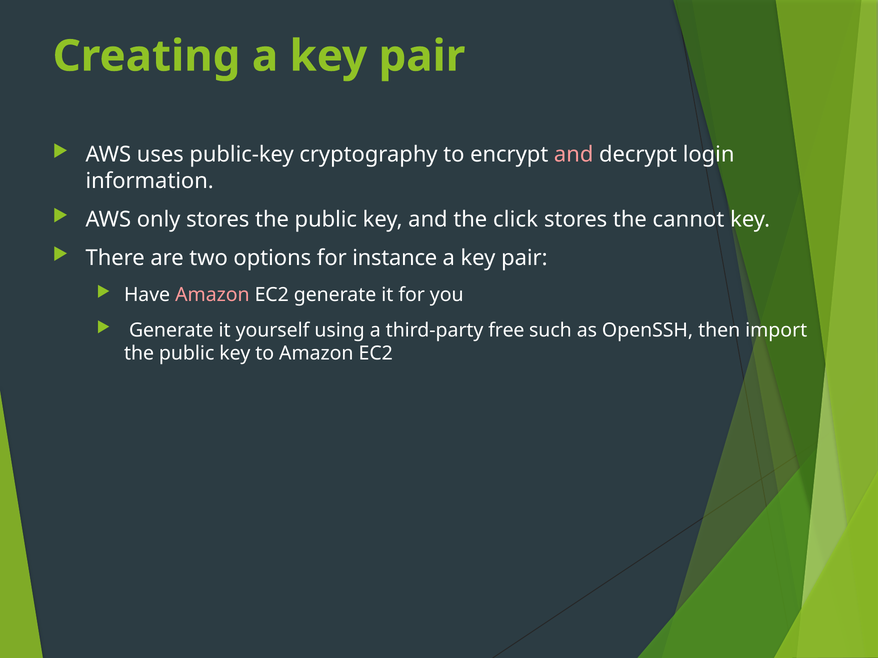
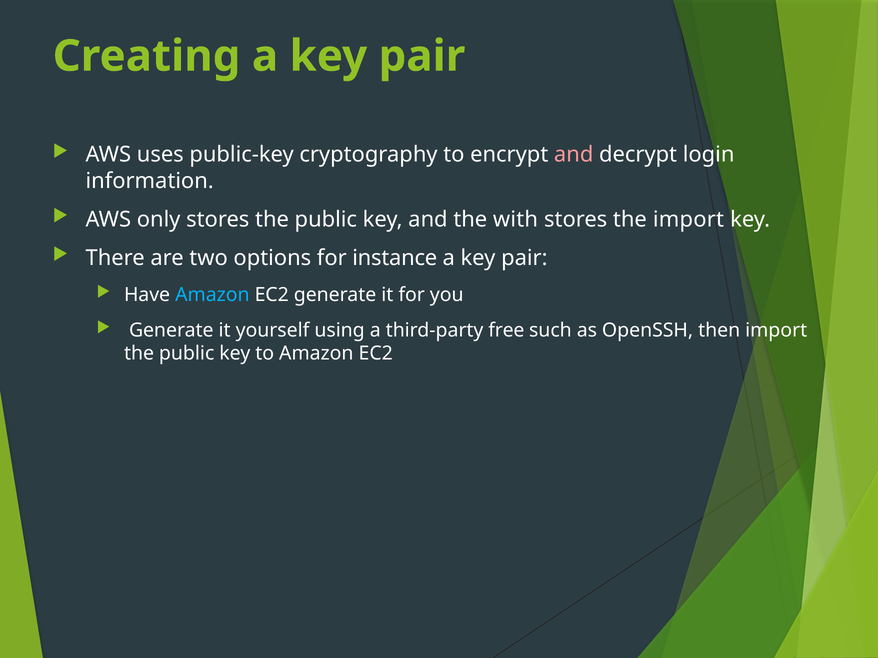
click: click -> with (516, 219)
the cannot: cannot -> import (688, 219)
Amazon colour: pink -> light blue (212, 295)
